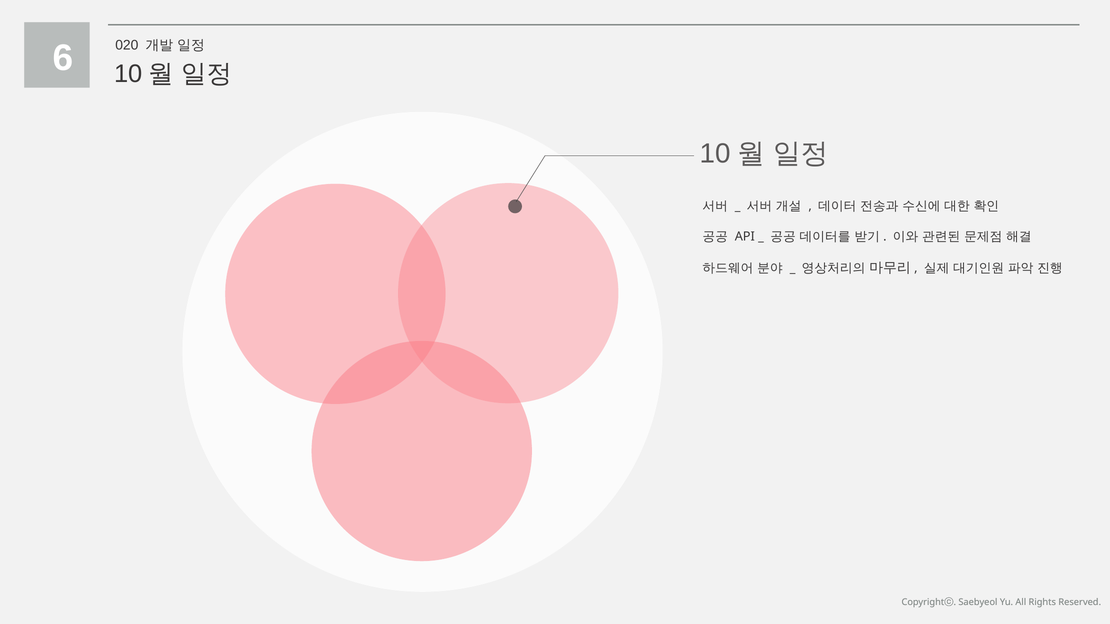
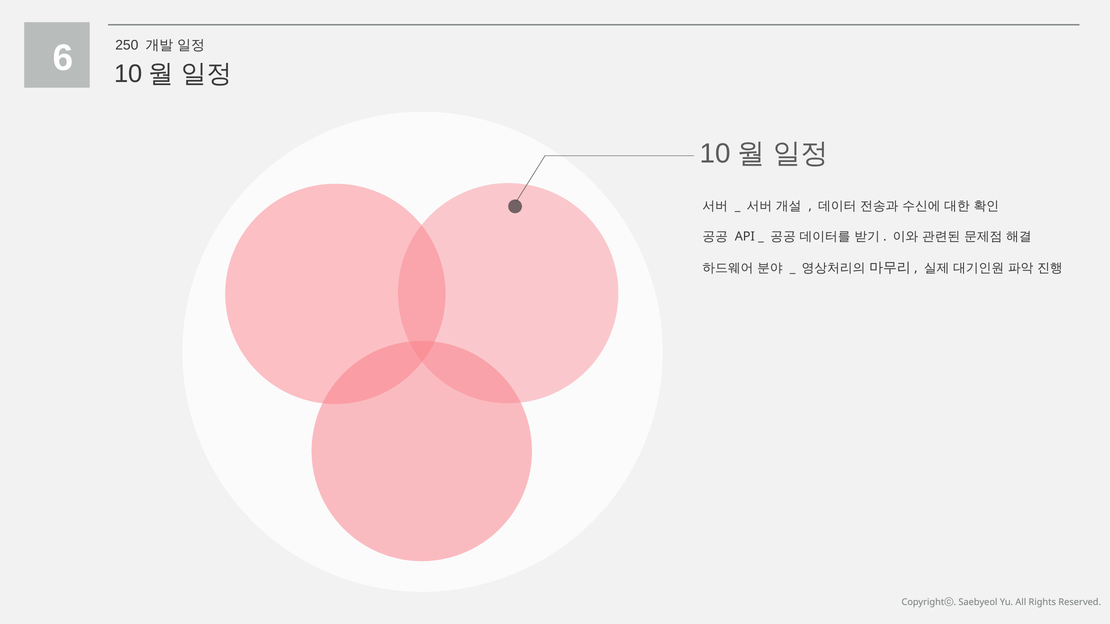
020: 020 -> 250 (127, 45)
